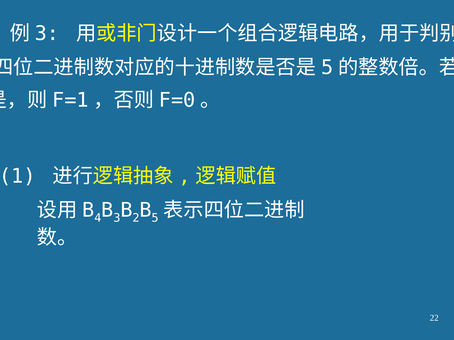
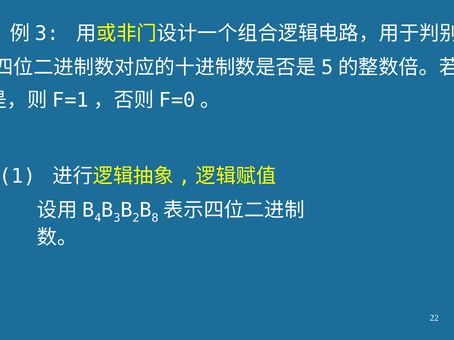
5: 5 -> 8 (155, 218)
